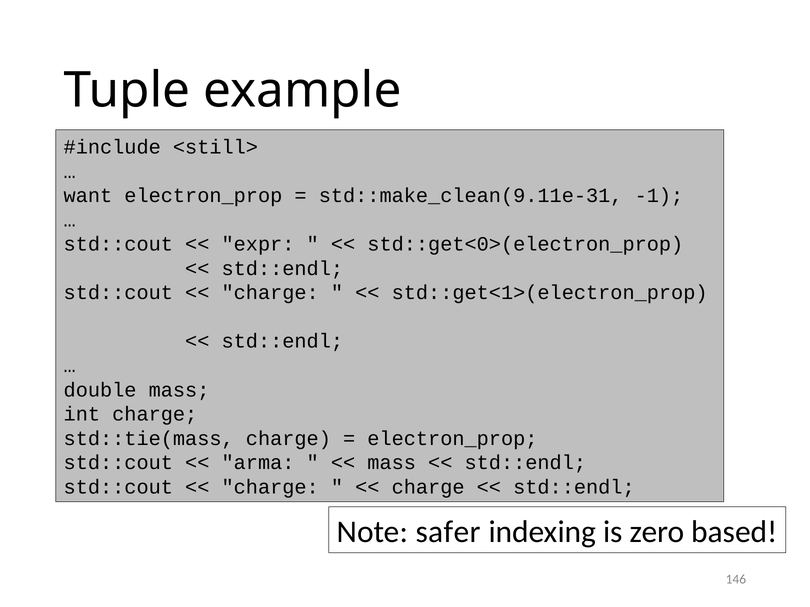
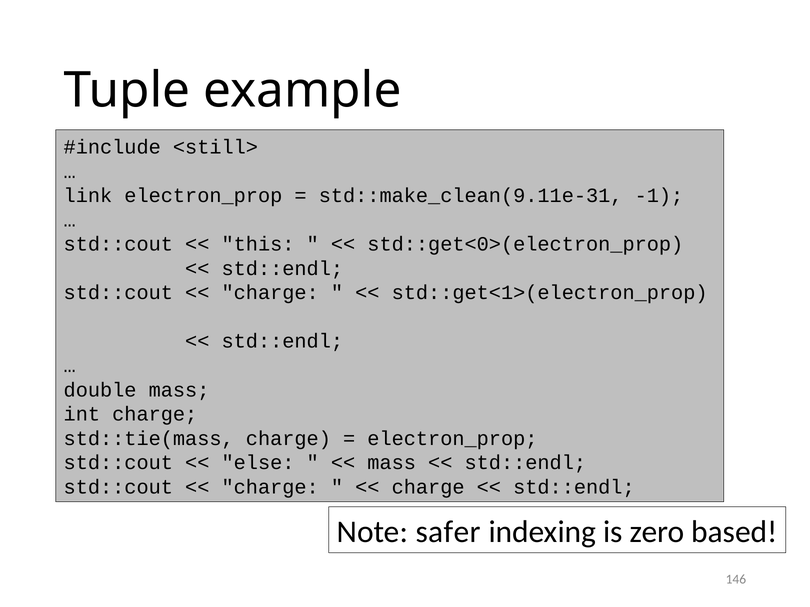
want: want -> link (88, 196)
expr: expr -> this (258, 244)
arma: arma -> else (258, 463)
